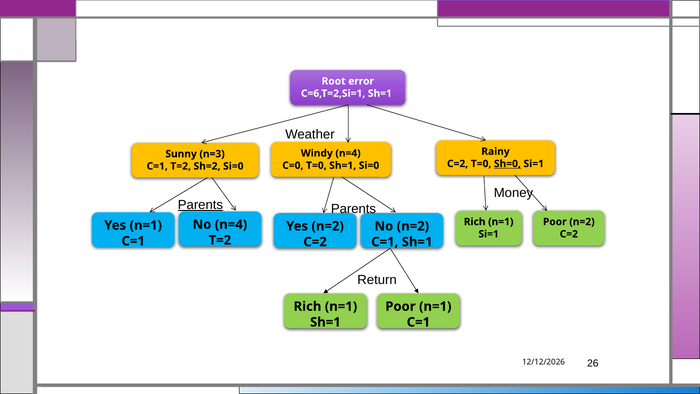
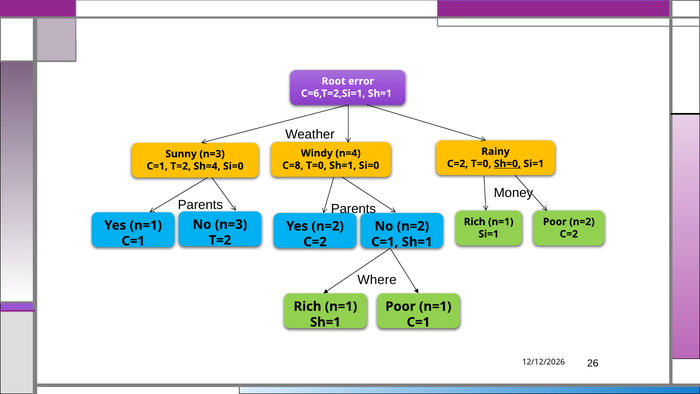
C=0: C=0 -> C=8 (293, 165)
Sh=2: Sh=2 -> Sh=4 (207, 166)
Parents underline: present -> none (200, 205)
No n=4: n=4 -> n=3 (231, 224)
Return: Return -> Where (377, 280)
